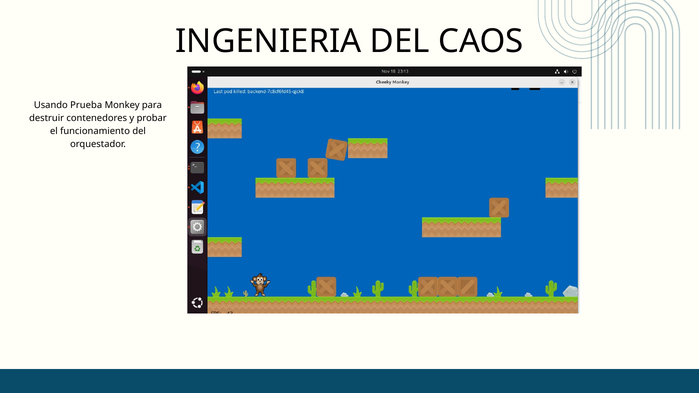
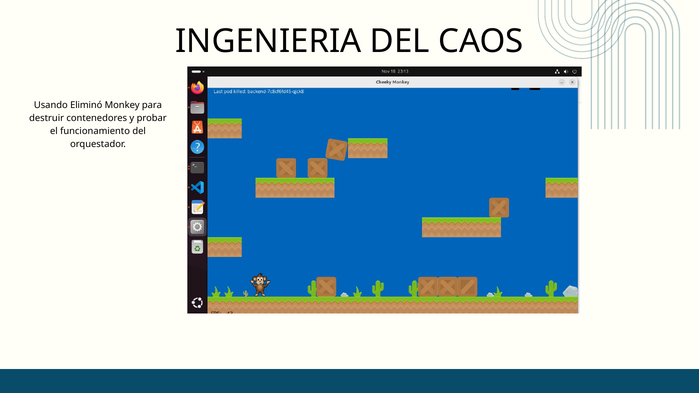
Prueba: Prueba -> Eliminó (86, 105)
